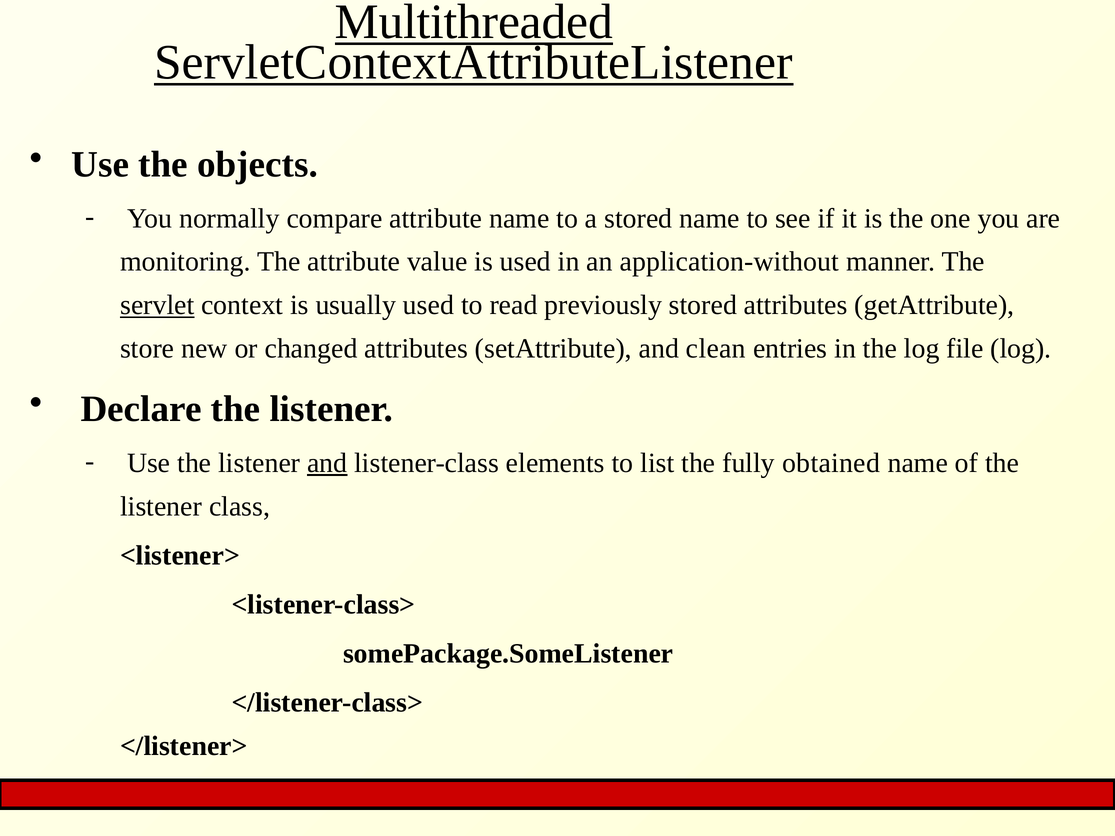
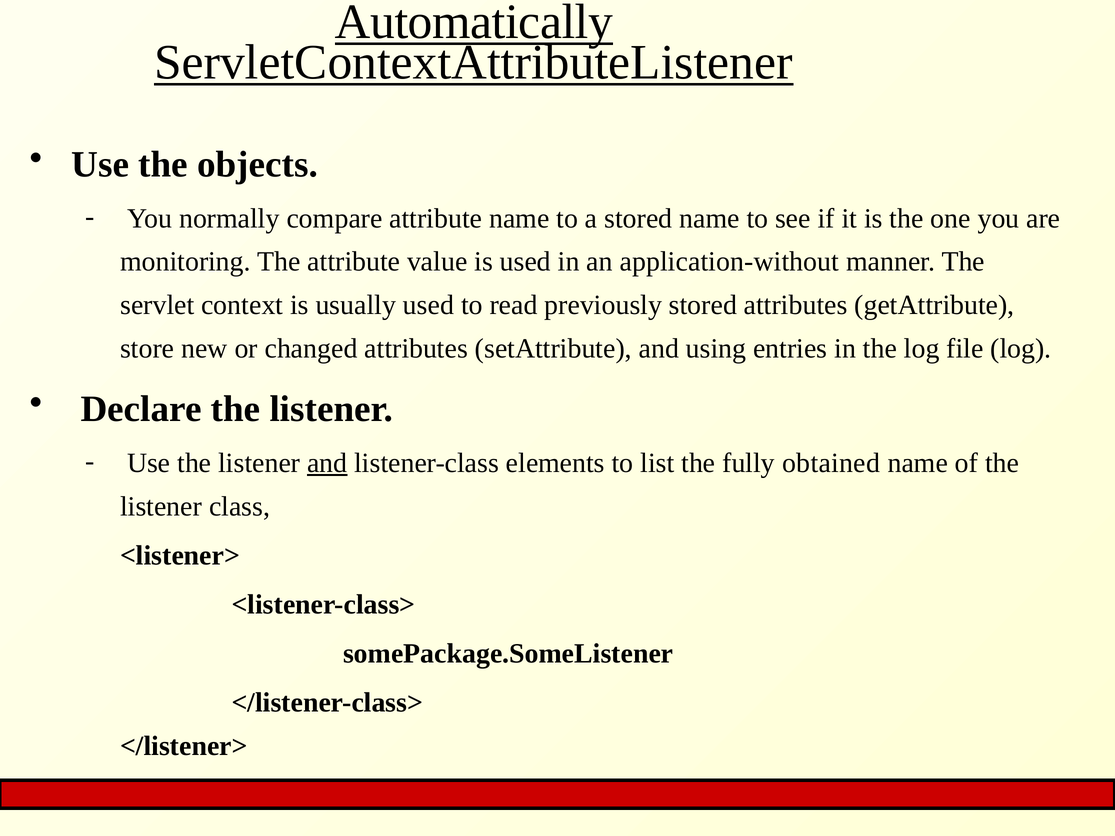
Multithreaded: Multithreaded -> Automatically (474, 22)
servlet underline: present -> none (157, 305)
clean: clean -> using (716, 349)
